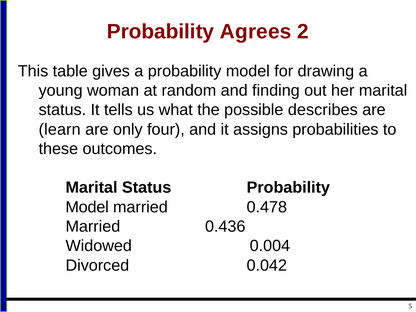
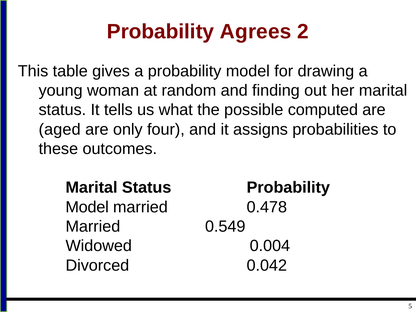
describes: describes -> computed (323, 110)
learn: learn -> aged (60, 129)
0.436: 0.436 -> 0.549 (225, 227)
